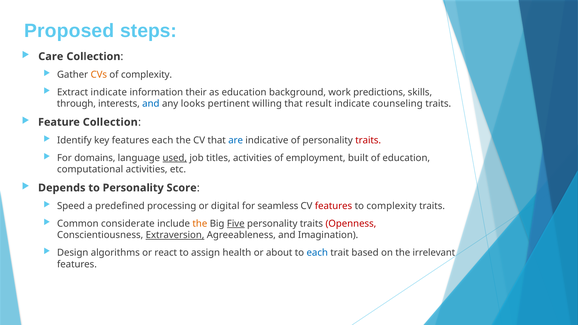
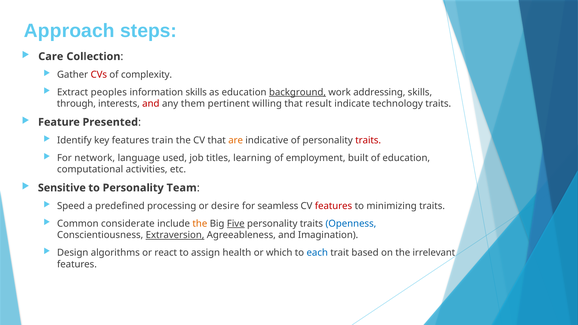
Proposed: Proposed -> Approach (69, 31)
CVs colour: orange -> red (99, 75)
Extract indicate: indicate -> peoples (109, 92)
information their: their -> skills (196, 92)
background underline: none -> present (297, 92)
predictions: predictions -> addressing (379, 92)
and colour: blue -> red (151, 104)
looks: looks -> them (193, 104)
counseling: counseling -> technology (398, 104)
Feature Collection: Collection -> Presented (110, 122)
features each: each -> train (162, 140)
are colour: blue -> orange (236, 140)
domains: domains -> network (95, 158)
used underline: present -> none (175, 158)
titles activities: activities -> learning (252, 158)
Depends: Depends -> Sensitive (62, 188)
Score: Score -> Team (182, 188)
digital: digital -> desire (225, 206)
to complexity: complexity -> minimizing (392, 206)
Openness colour: red -> blue (351, 224)
about: about -> which (279, 253)
